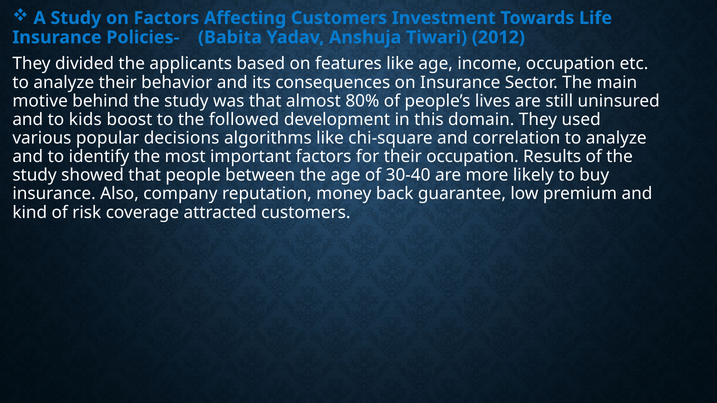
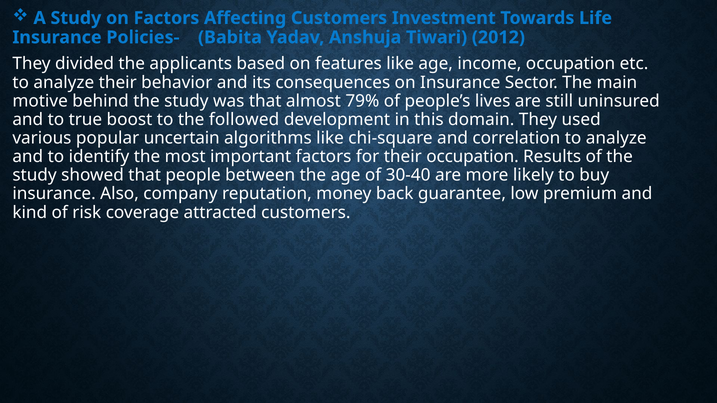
80%: 80% -> 79% (362, 101)
kids: kids -> true (85, 120)
decisions: decisions -> uncertain (182, 138)
